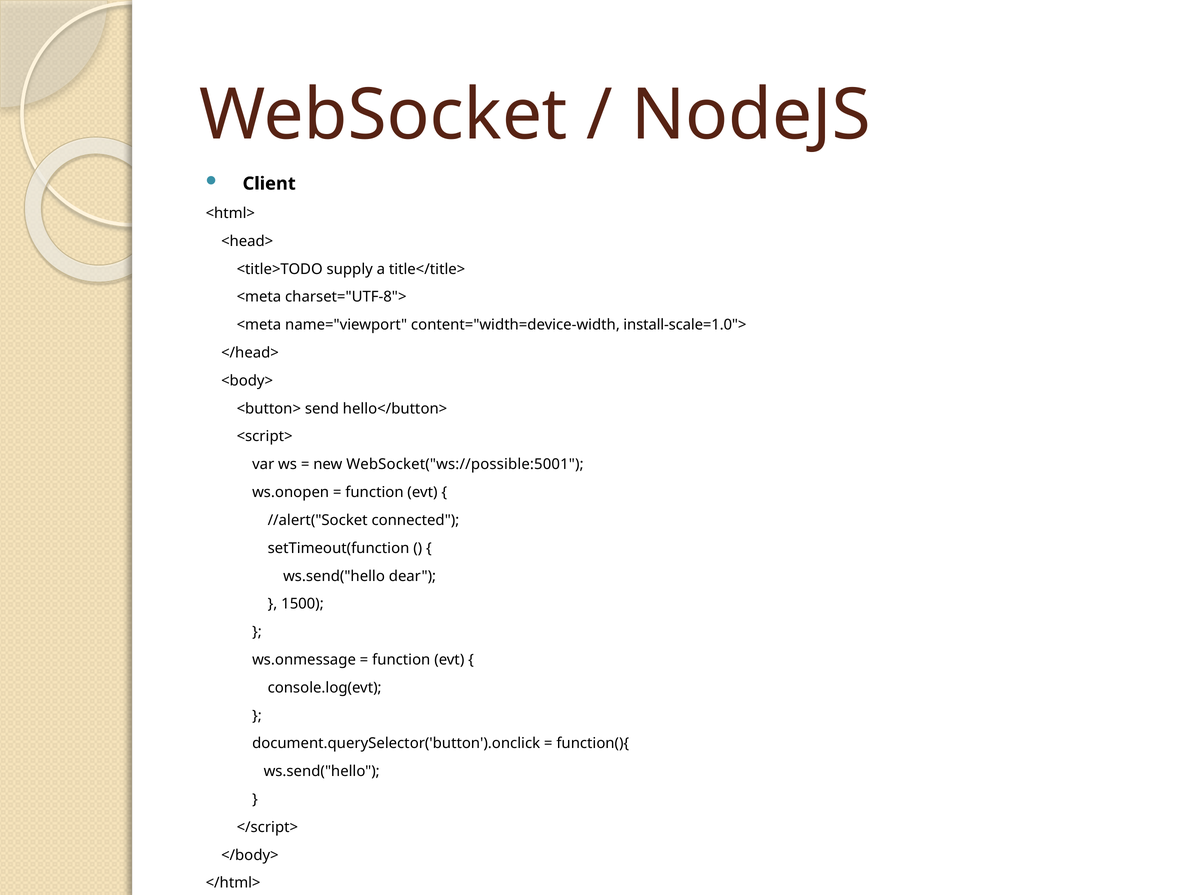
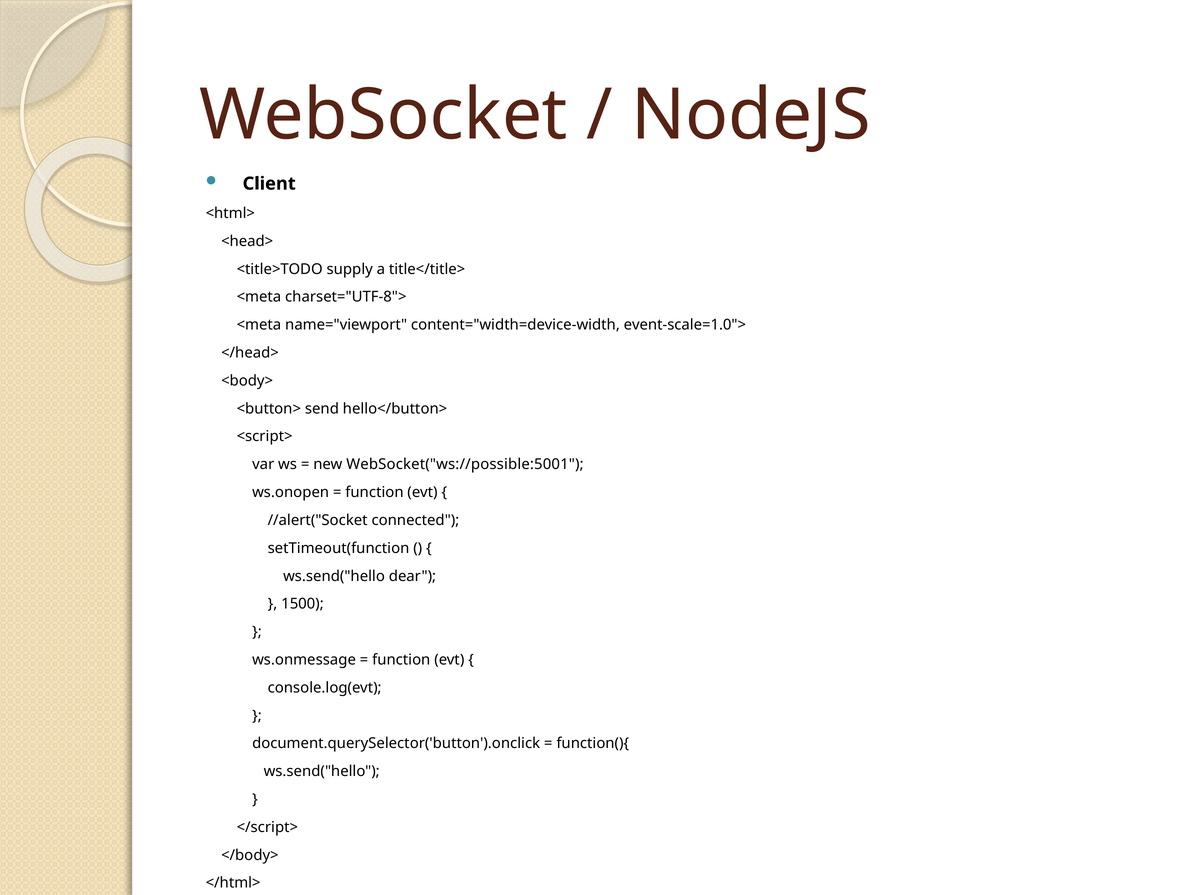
install-scale=1.0">: install-scale=1.0"> -> event-scale=1.0"> (685, 325)
